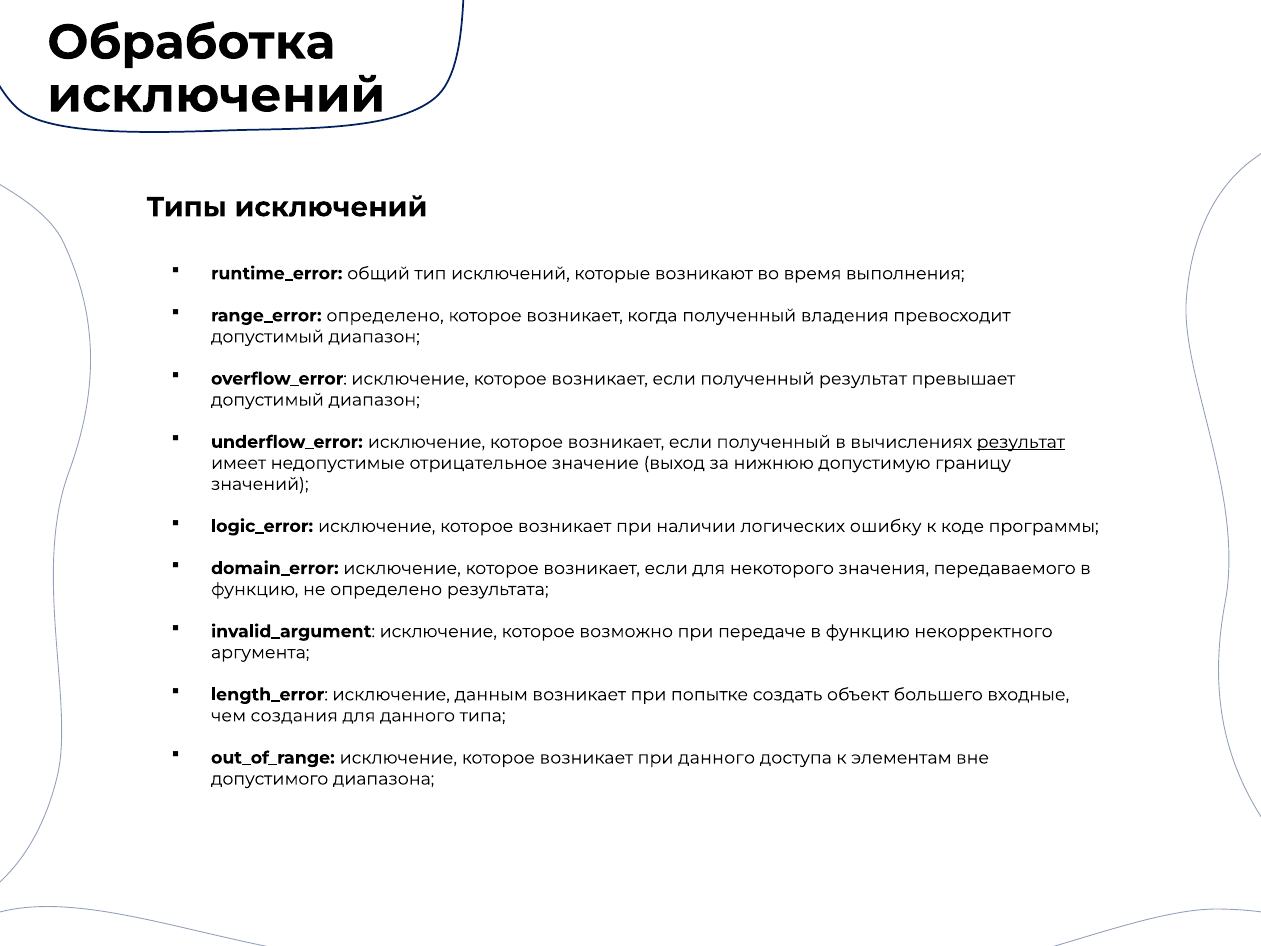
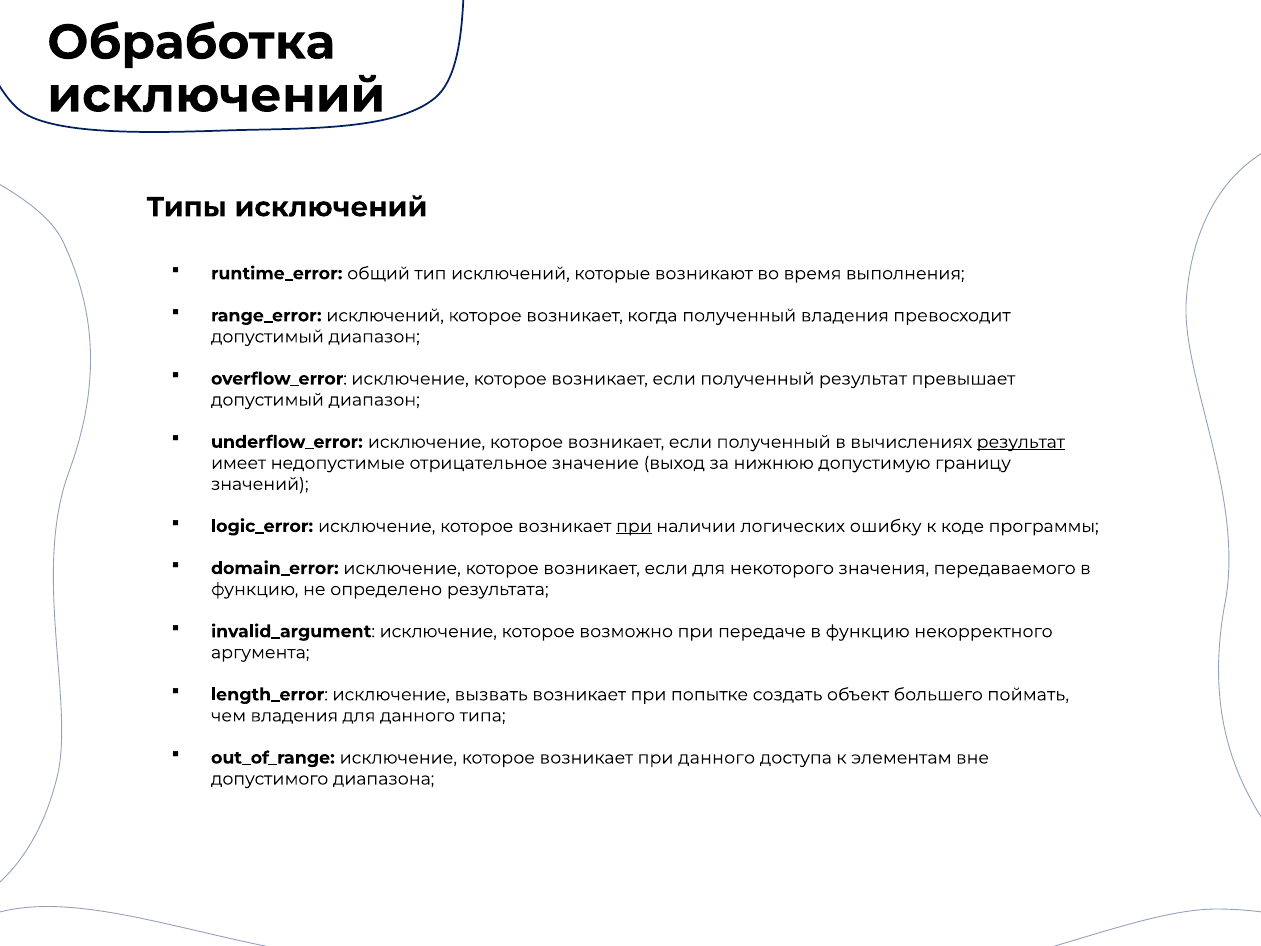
range_error определено: определено -> исключений (385, 316)
при underline: none -> present (634, 526)
данным: данным -> вызвать (491, 694)
входные: входные -> поймать (1028, 694)
чем создания: создания -> владения (294, 716)
